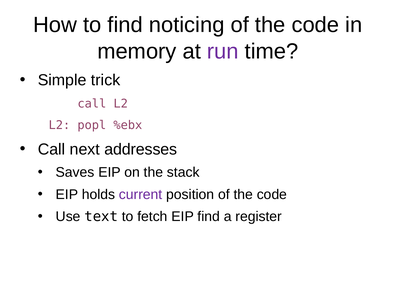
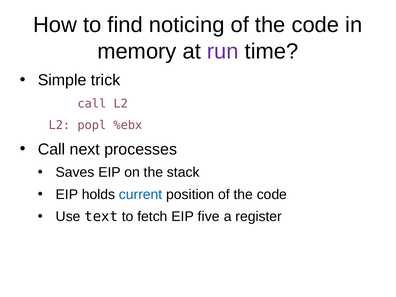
addresses: addresses -> processes (141, 149)
current colour: purple -> blue (141, 194)
EIP find: find -> five (209, 217)
